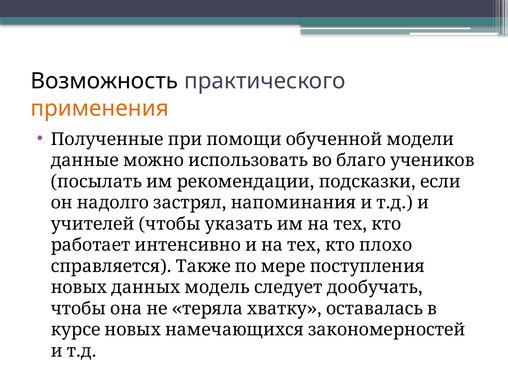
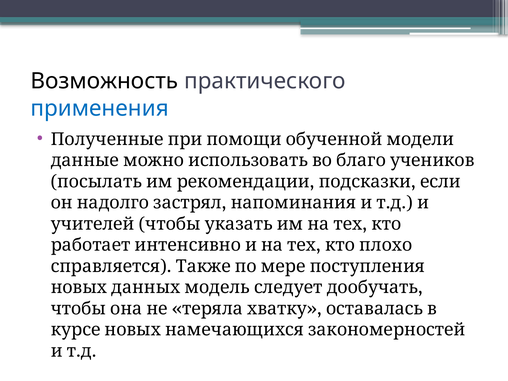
применения colour: orange -> blue (100, 108)
